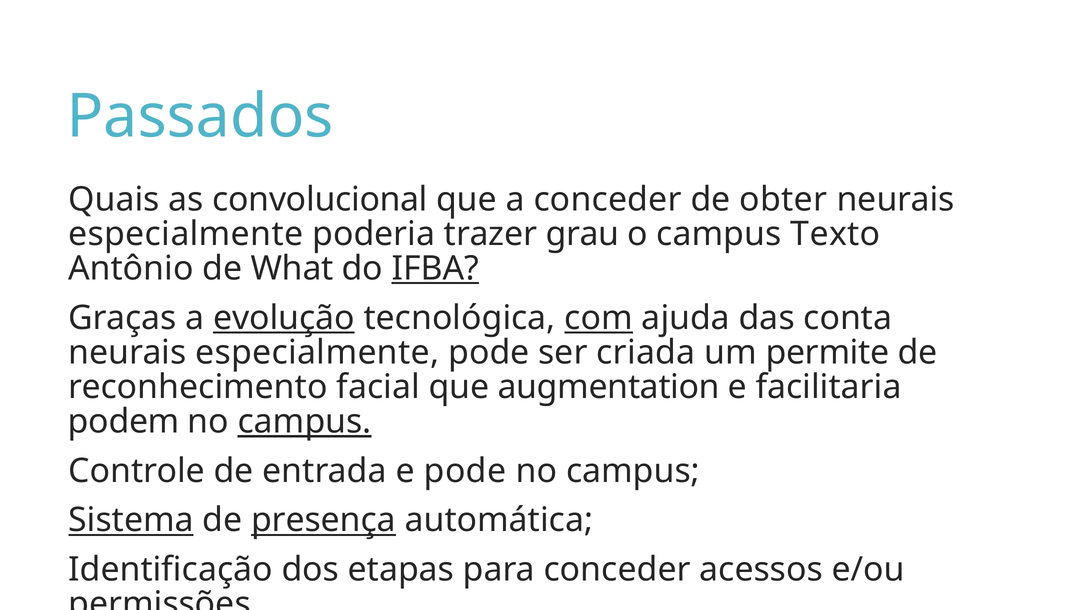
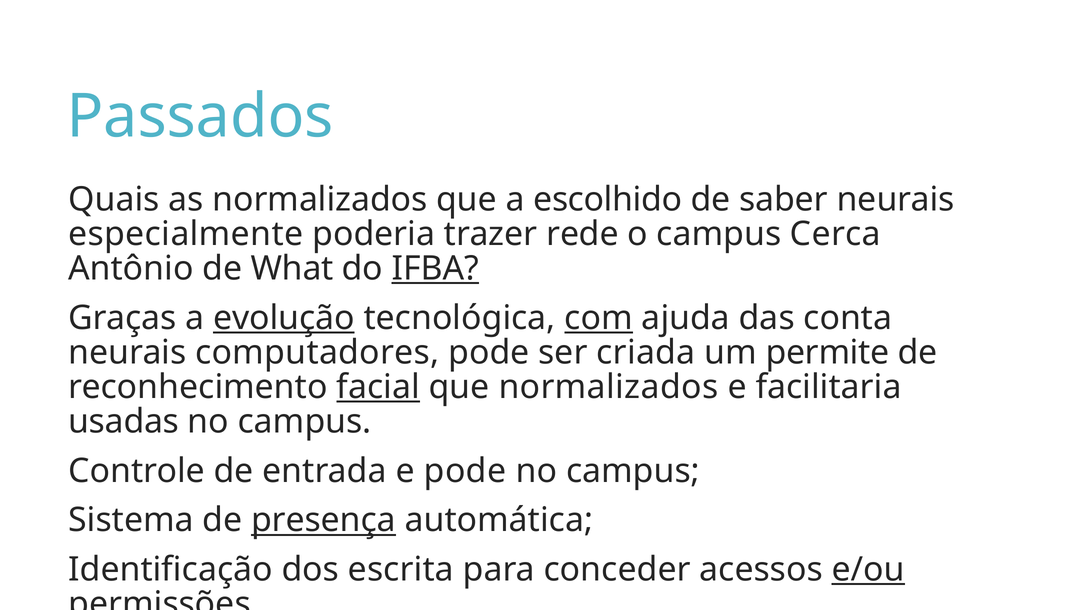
as convolucional: convolucional -> normalizados (320, 199)
a conceder: conceder -> escolhido (608, 199)
obter: obter -> saber (783, 199)
grau: grau -> rede (582, 234)
Texto: Texto -> Cerca (835, 234)
especialmente: especialmente -> computadores (317, 352)
facial underline: none -> present (378, 387)
que augmentation: augmentation -> normalizados (608, 387)
podem: podem -> usadas (124, 422)
campus underline: present -> none (305, 422)
Sistema underline: present -> none (131, 520)
etapas: etapas -> escrita (401, 569)
e/ou underline: none -> present (868, 569)
